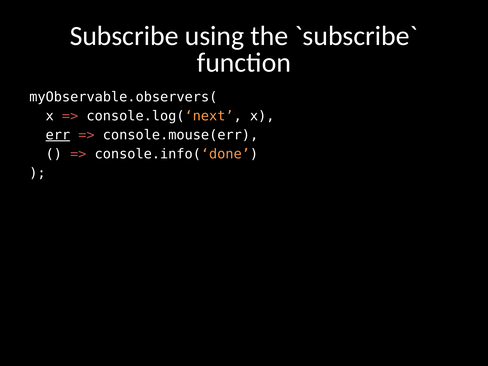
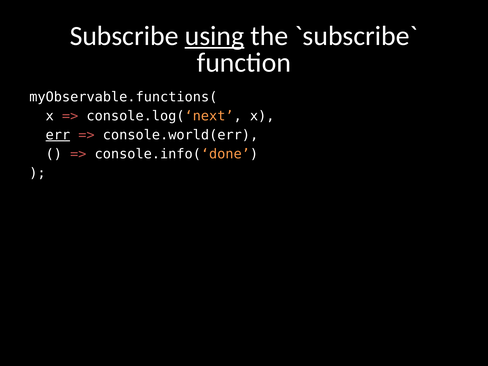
using underline: none -> present (215, 36)
myObservable.observers(: myObservable.observers( -> myObservable.functions( (123, 97)
console.mouse(err: console.mouse(err -> console.world(err (181, 135)
